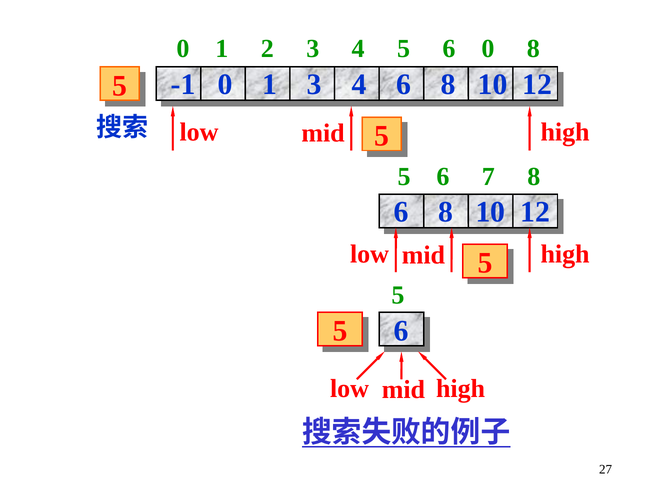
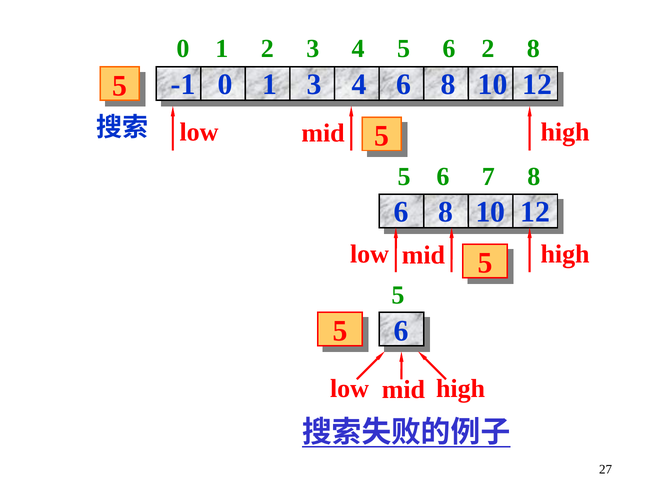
6 0: 0 -> 2 (488, 49)
